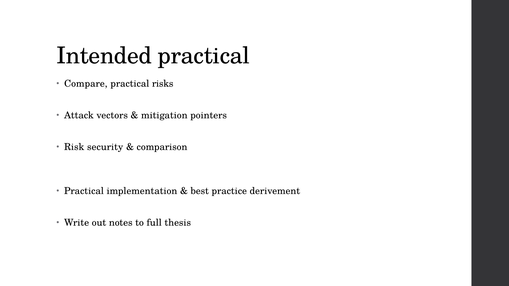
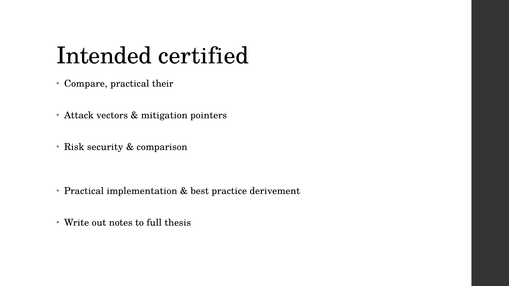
Intended practical: practical -> certified (204, 56)
risks: risks -> their (163, 84)
